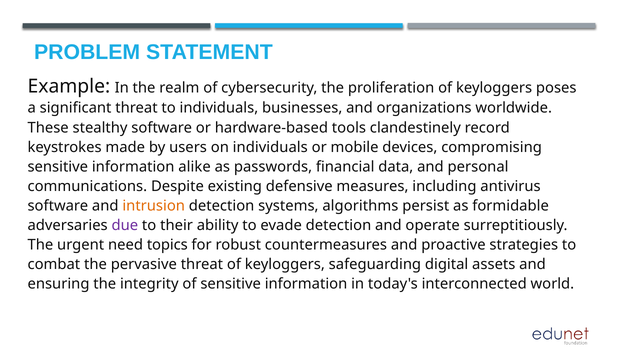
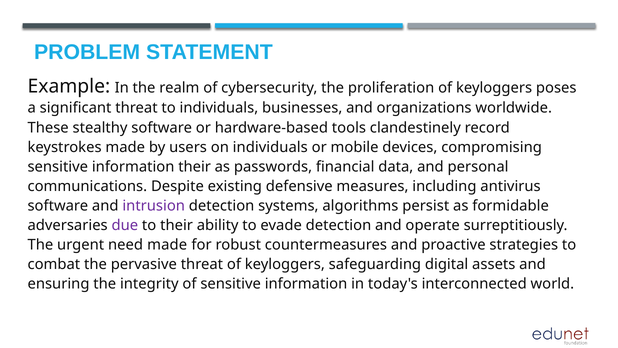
information alike: alike -> their (195, 167)
intrusion colour: orange -> purple (154, 206)
need topics: topics -> made (167, 245)
